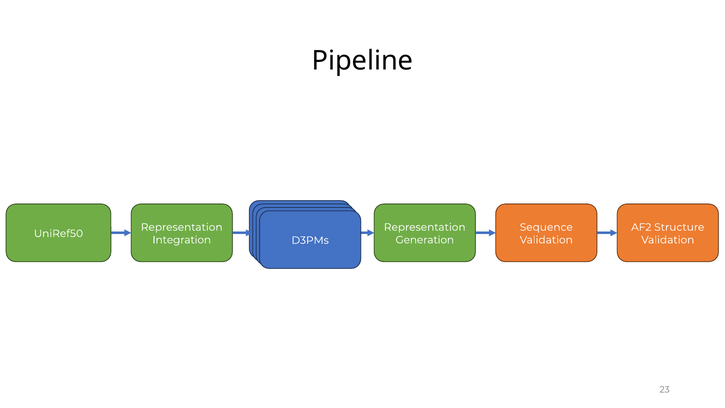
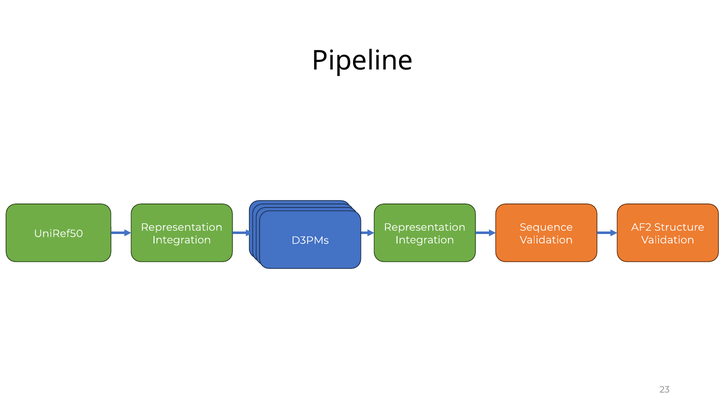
Generation: Generation -> Integration (425, 240)
